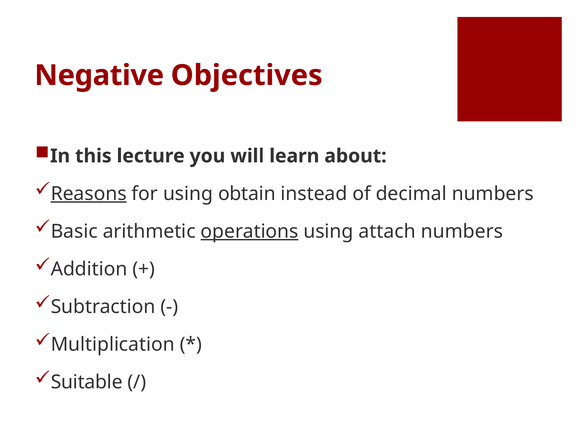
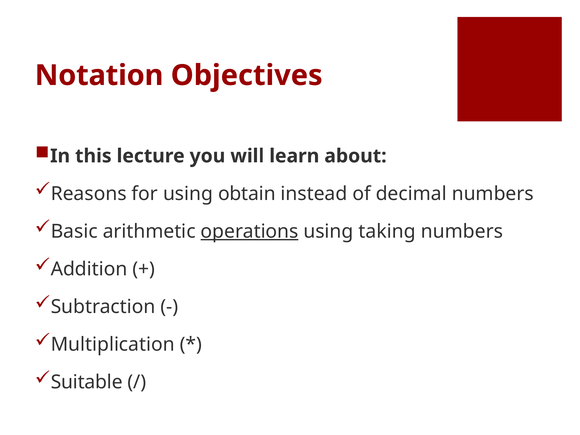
Negative: Negative -> Notation (99, 75)
Reasons underline: present -> none (89, 194)
attach: attach -> taking (387, 231)
